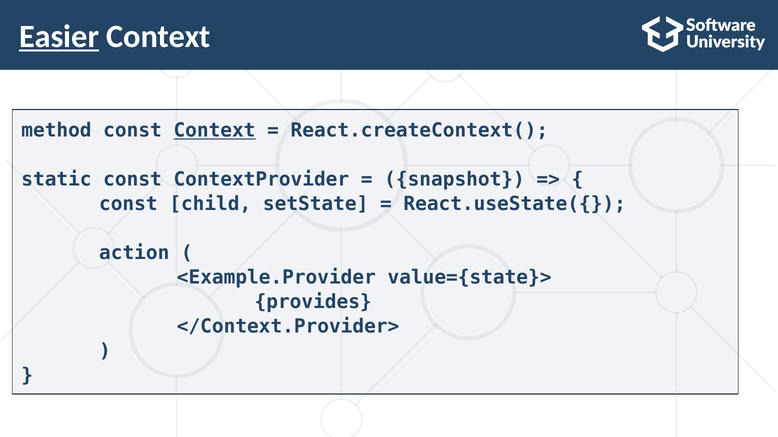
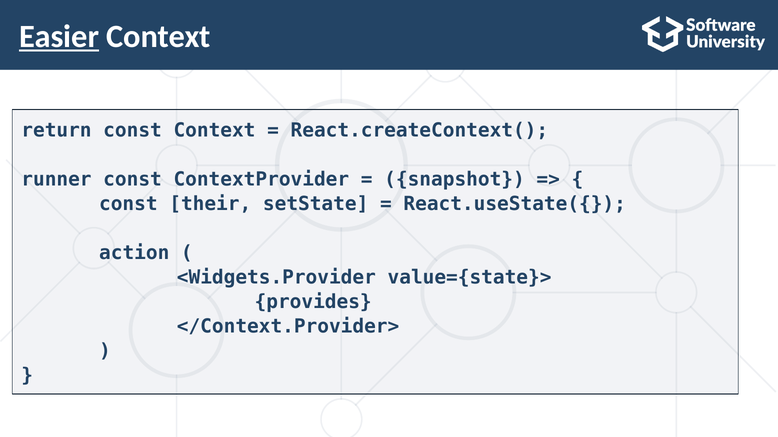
method: method -> return (56, 131)
Context underline: present -> none (214, 131)
static: static -> runner (56, 180)
child: child -> their (210, 204)
<Example.Provider: <Example.Provider -> <Widgets.Provider (276, 278)
